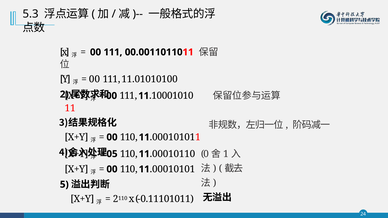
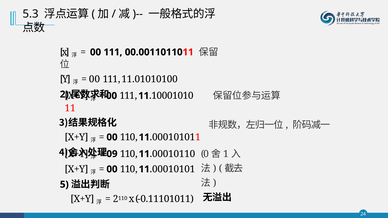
05: 05 -> 09 (112, 154)
